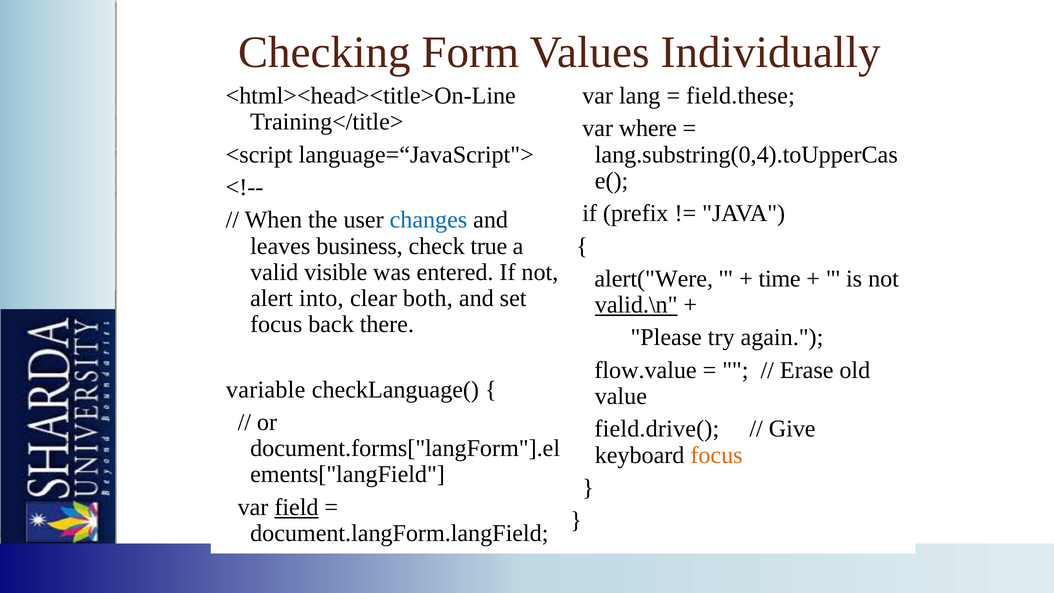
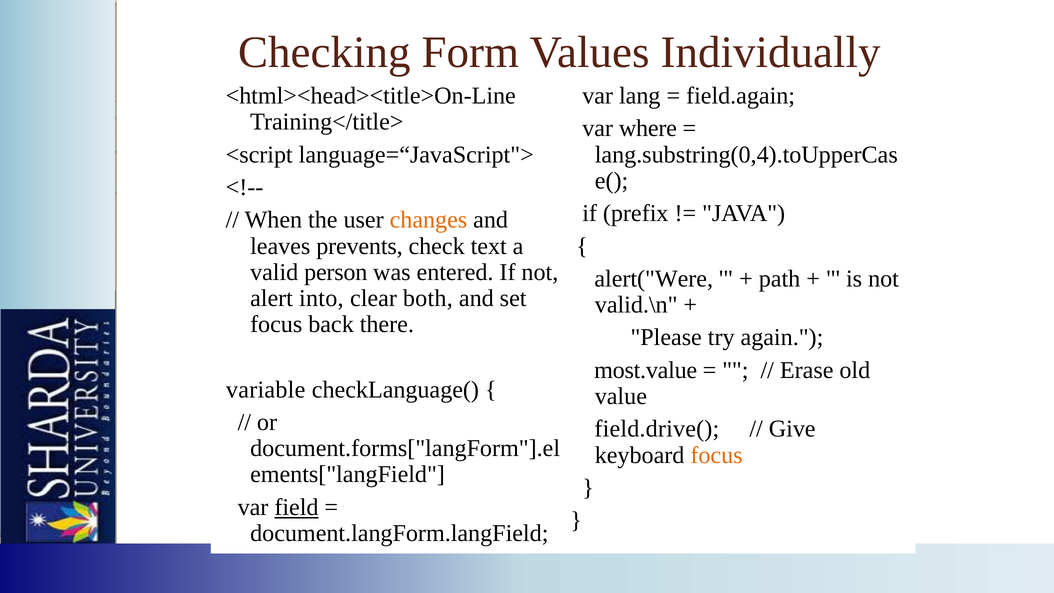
field.these: field.these -> field.again (741, 96)
changes colour: blue -> orange (428, 220)
business: business -> prevents (359, 246)
true: true -> text (489, 246)
visible: visible -> person (336, 272)
time: time -> path (780, 279)
valid.\n underline: present -> none (636, 305)
flow.value: flow.value -> most.value (646, 370)
